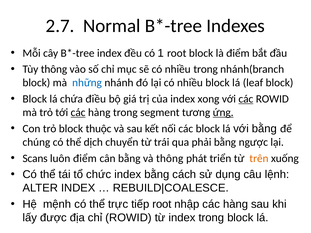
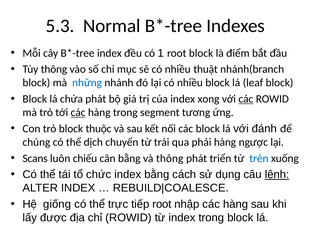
2.7: 2.7 -> 5.3 (60, 26)
nhiều trong: trong -> thuật (206, 69)
chứa điều: điều -> phát (96, 99)
ứng underline: present -> none (223, 113)
với bằng: bằng -> đánh (264, 129)
phải bằng: bằng -> hàng (225, 142)
luôn điểm: điểm -> chiếu (85, 158)
trên colour: orange -> blue (259, 158)
lệnh underline: none -> present (277, 175)
mệnh: mệnh -> giống (57, 204)
